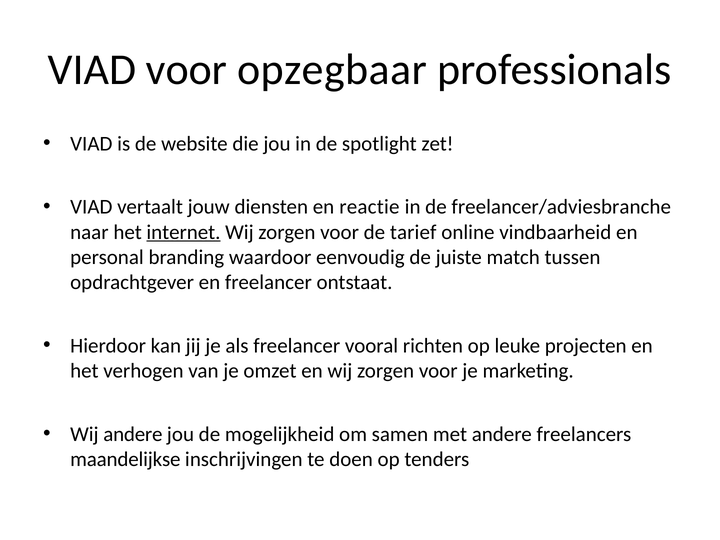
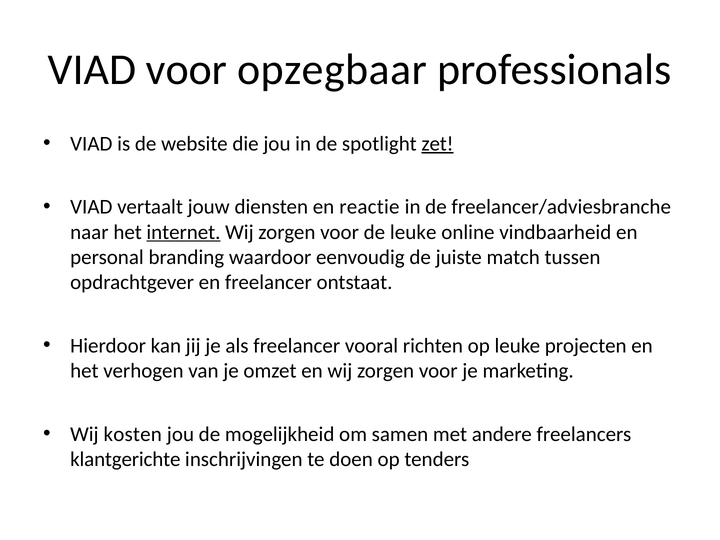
zet underline: none -> present (437, 144)
de tarief: tarief -> leuke (413, 232)
Wij andere: andere -> kosten (133, 434)
maandelijkse: maandelijkse -> klantgerichte (125, 459)
